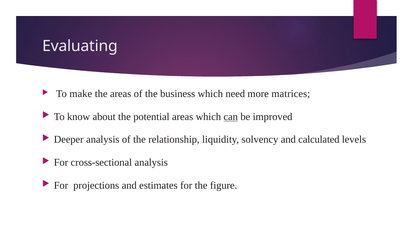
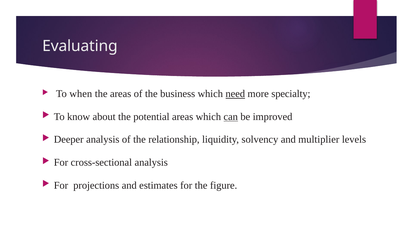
make: make -> when (81, 94)
need underline: none -> present (235, 94)
matrices: matrices -> specialty (291, 94)
calculated: calculated -> multiplier (319, 140)
